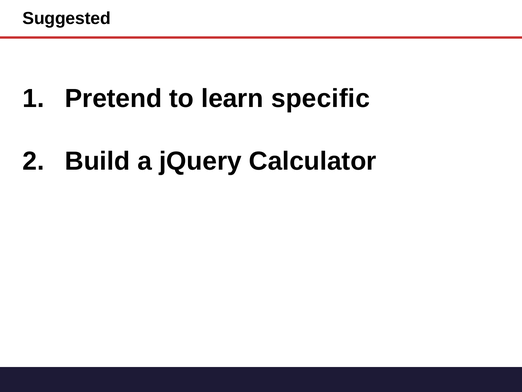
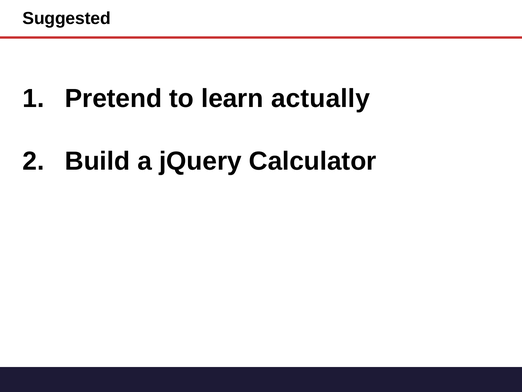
specific: specific -> actually (320, 98)
